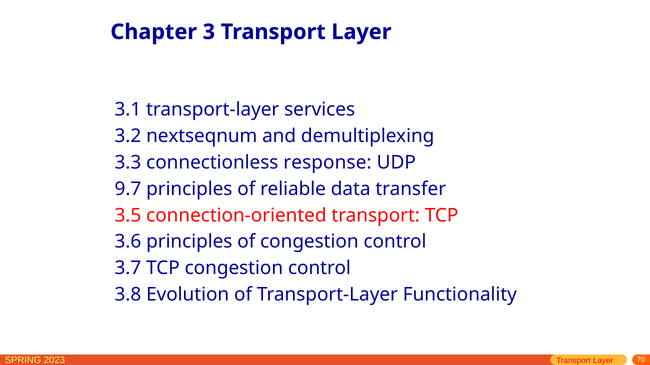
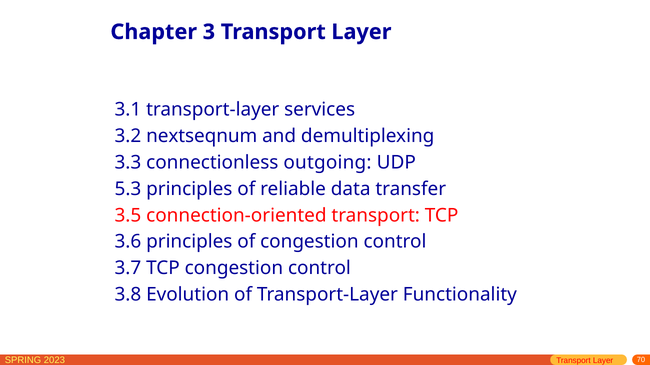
response: response -> outgoing (327, 163)
9.7: 9.7 -> 5.3 (128, 189)
